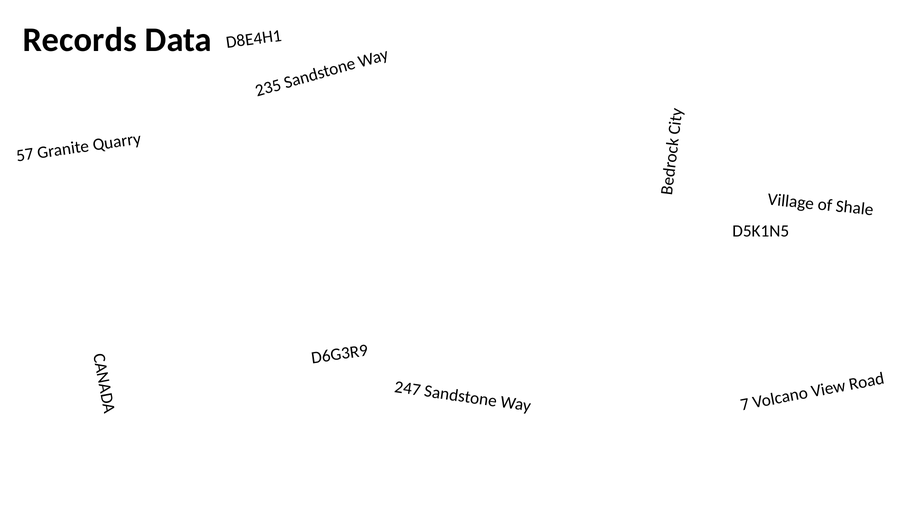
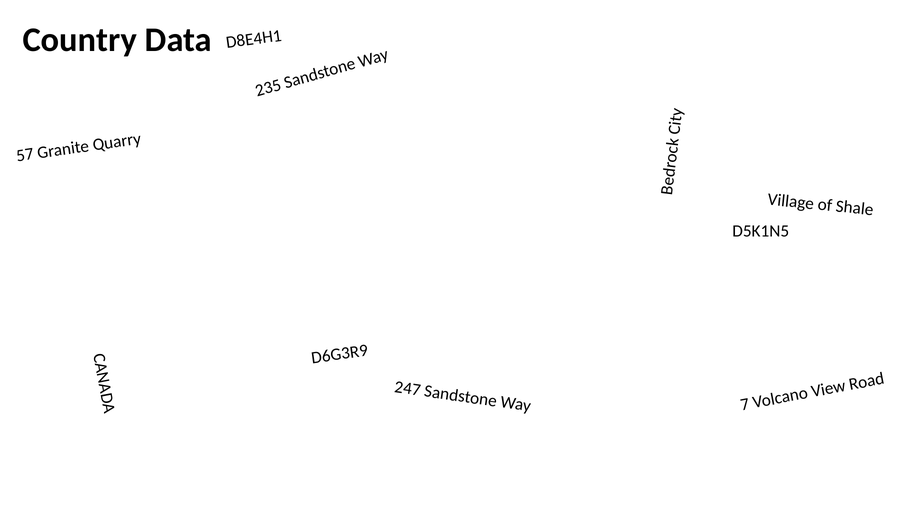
Records: Records -> Country (80, 40)
